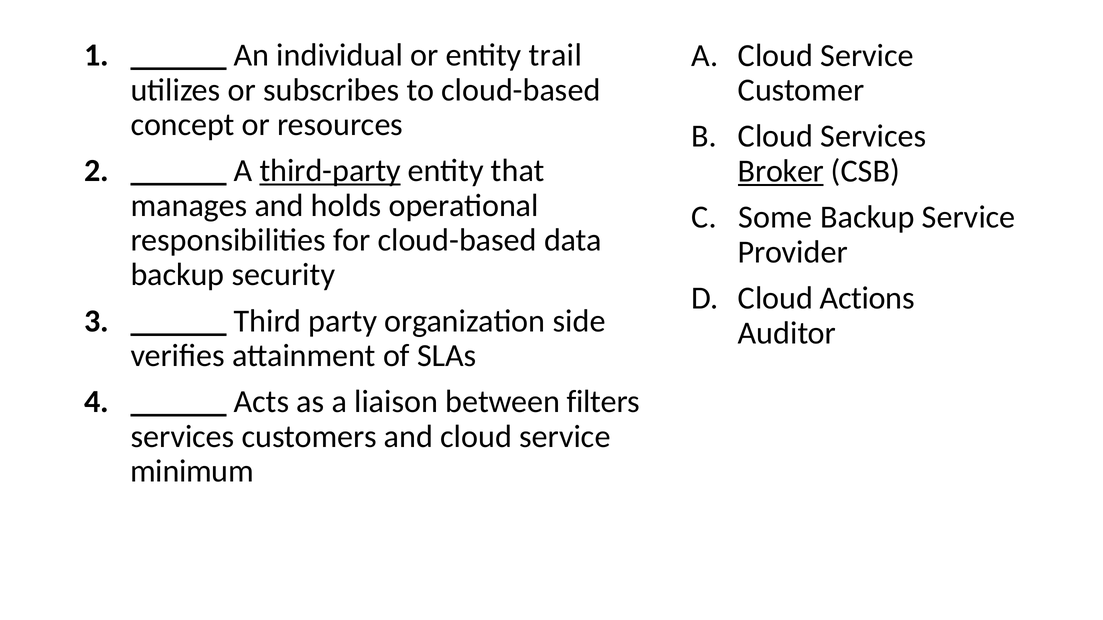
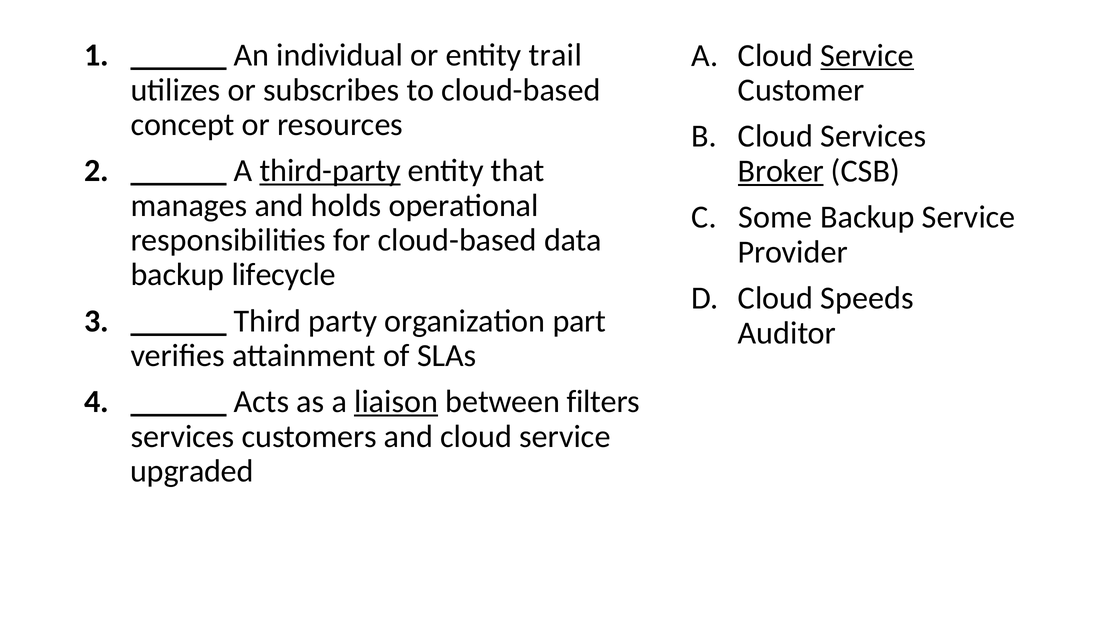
Service underline: none -> present (867, 55)
security: security -> lifecycle (284, 275)
Actions: Actions -> Speeds (867, 298)
side: side -> part (579, 321)
liaison underline: none -> present (396, 402)
minimum: minimum -> upgraded (192, 471)
